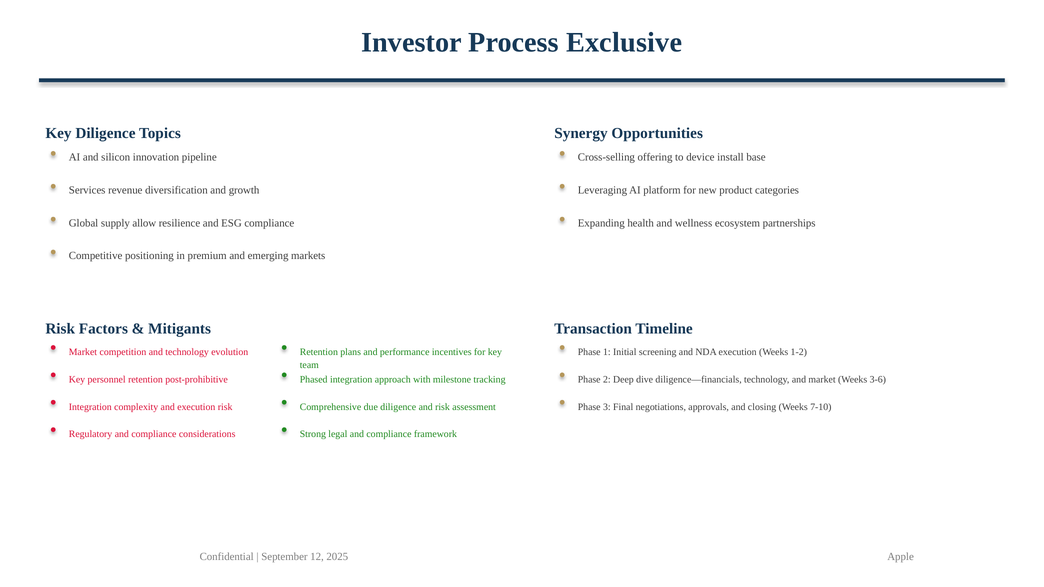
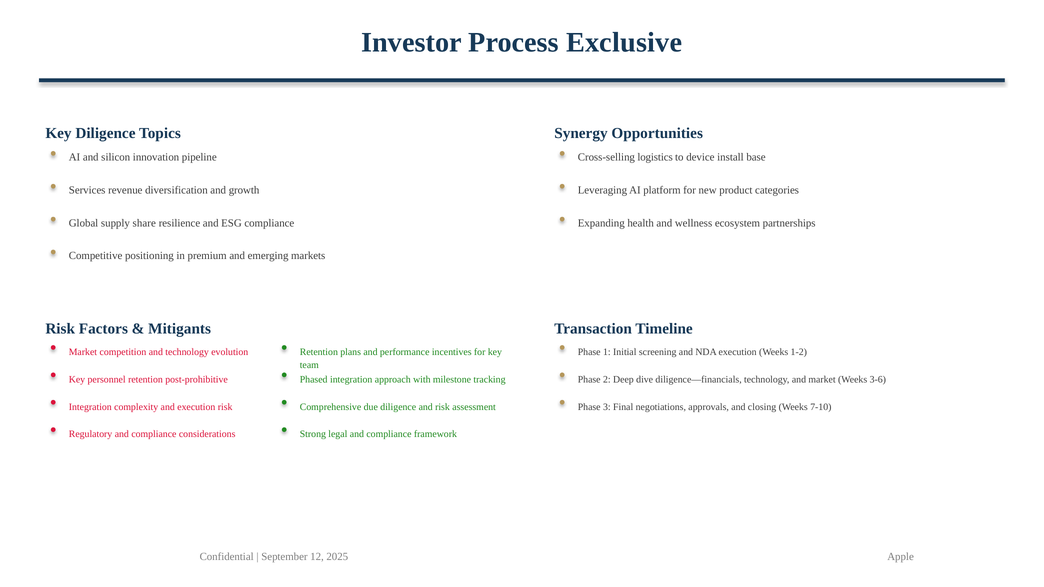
offering: offering -> logistics (655, 157)
allow: allow -> share (144, 223)
